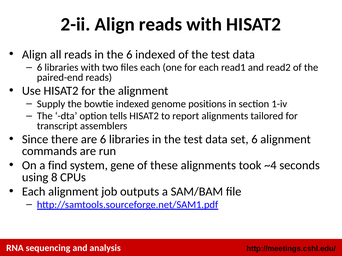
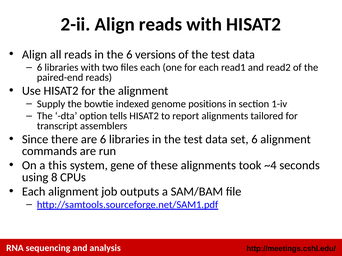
6 indexed: indexed -> versions (155, 55)
find: find -> this (58, 166)
